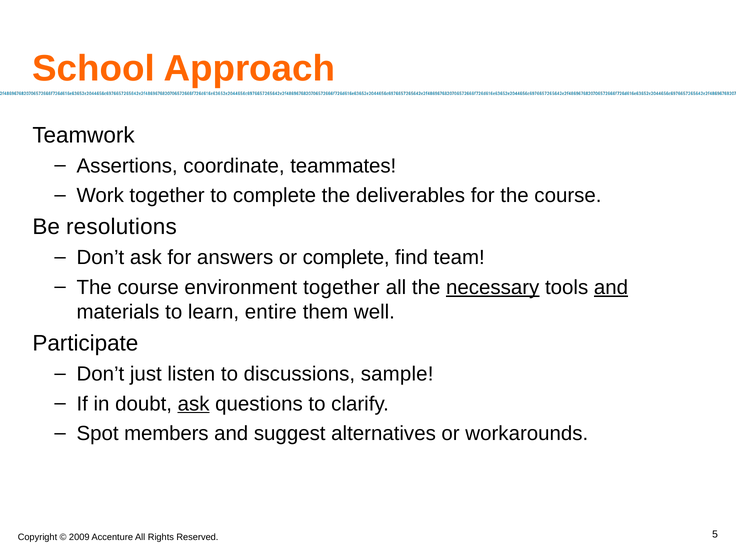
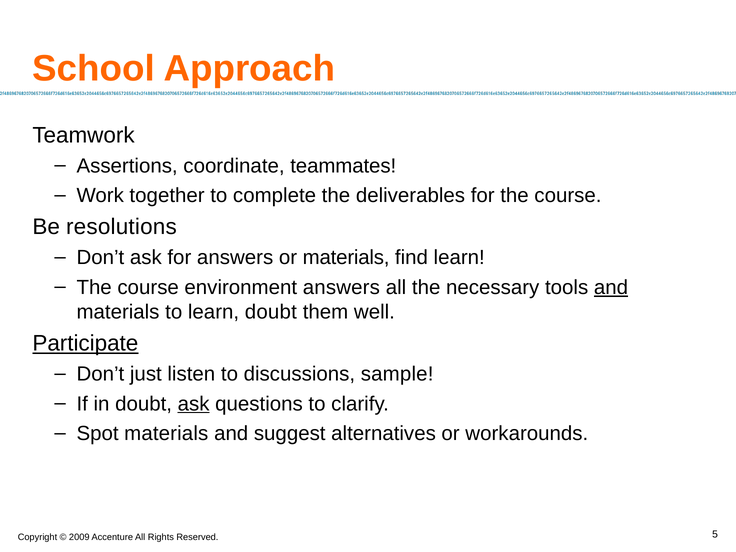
or complete: complete -> materials (346, 258)
find team: team -> learn (459, 258)
environment together: together -> answers (341, 287)
necessary underline: present -> none (493, 287)
learn entire: entire -> doubt (271, 312)
Participate underline: none -> present (85, 343)
Spot members: members -> materials (166, 433)
